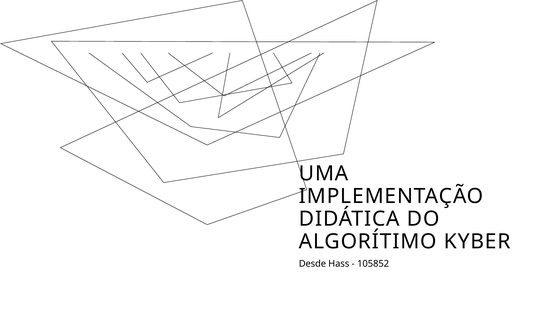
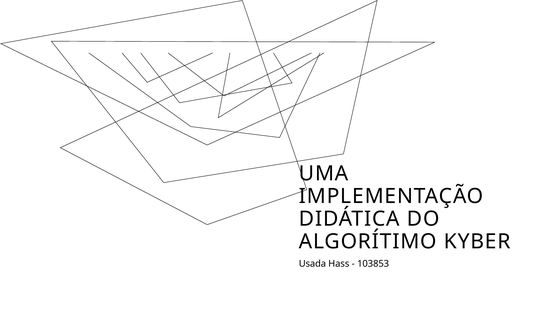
Desde: Desde -> Usada (312, 264)
105852: 105852 -> 103853 (373, 264)
